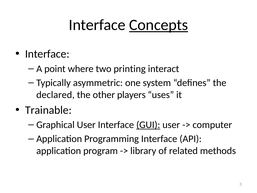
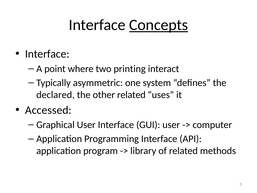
other players: players -> related (131, 95)
Trainable: Trainable -> Accessed (48, 110)
GUI underline: present -> none (148, 125)
